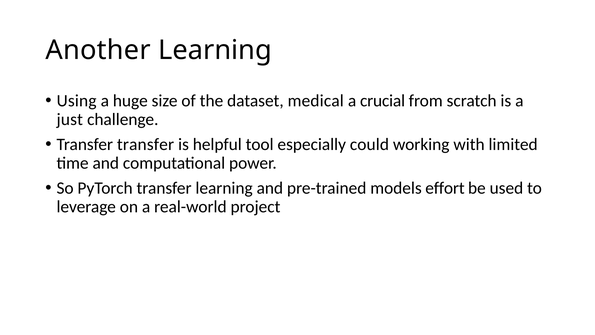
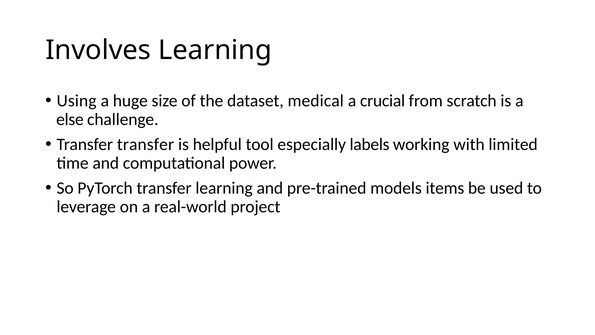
Another: Another -> Involves (98, 50)
just: just -> else (70, 119)
could: could -> labels (370, 144)
effort: effort -> items (445, 188)
